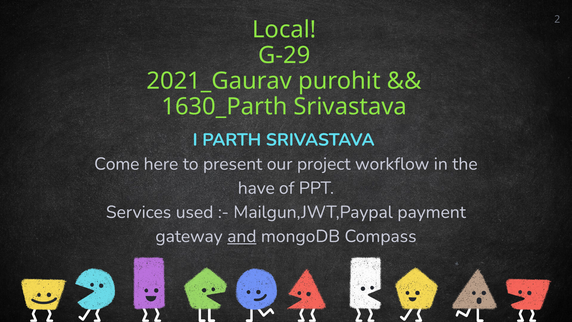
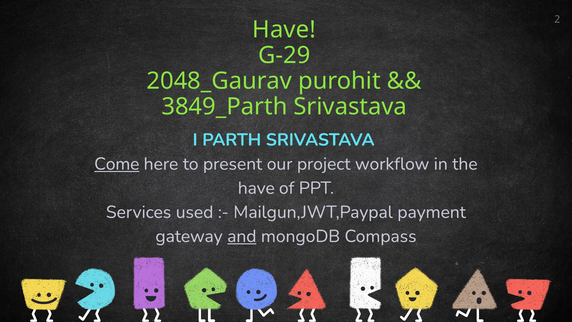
Local: Local -> Have (284, 29)
2021_Gaurav: 2021_Gaurav -> 2048_Gaurav (219, 81)
1630_Parth: 1630_Parth -> 3849_Parth (224, 107)
Come underline: none -> present (117, 164)
